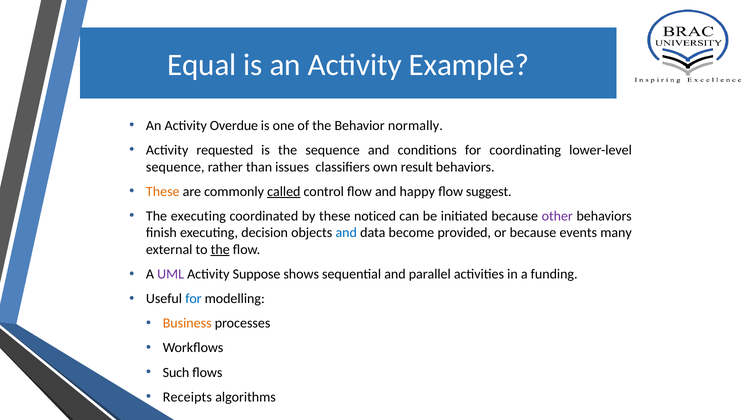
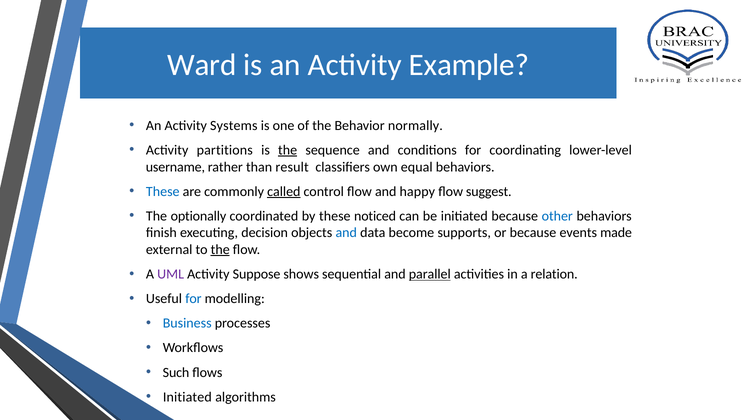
Equal: Equal -> Ward (202, 65)
Overdue: Overdue -> Systems (234, 126)
requested: requested -> partitions (225, 150)
the underline: none -> present (288, 150)
sequence: sequence -> username (175, 167)
issues: issues -> result (292, 167)
result: result -> equal (417, 167)
These colour: orange -> blue (163, 192)
The executing: executing -> optionally (198, 216)
other colour: purple -> blue (557, 216)
provided: provided -> supports (464, 233)
many: many -> made (616, 233)
parallel underline: none -> present (430, 274)
funding: funding -> relation (554, 274)
Business colour: orange -> blue (187, 323)
Receipts: Receipts -> Initiated (187, 397)
